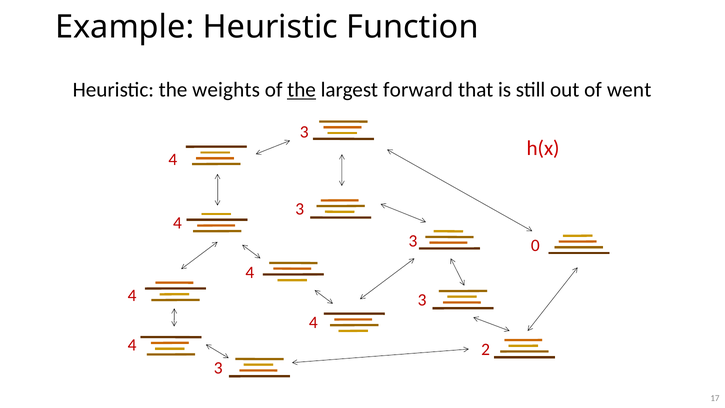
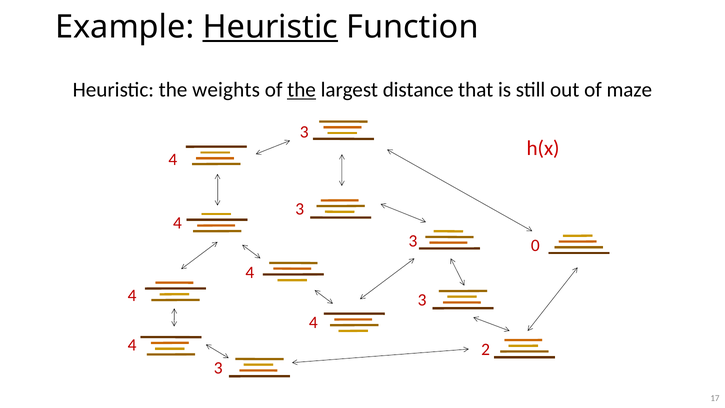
Heuristic underline: none -> present (270, 27)
forward: forward -> distance (418, 90)
went: went -> maze (629, 90)
